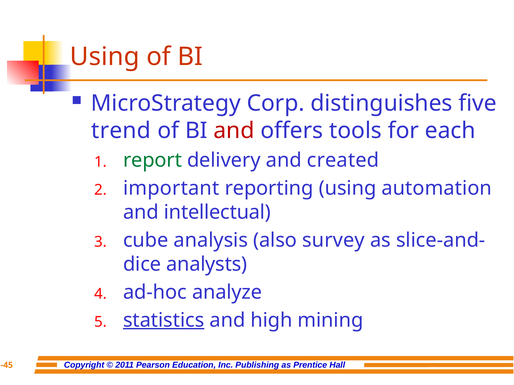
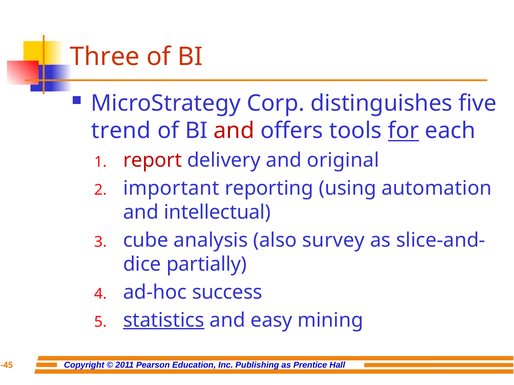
Using: Using -> Three (105, 57)
for underline: none -> present (403, 131)
report colour: green -> red (152, 160)
created: created -> original (343, 160)
analysts: analysts -> partially (207, 264)
analyze: analyze -> success (227, 292)
high: high -> easy (271, 321)
